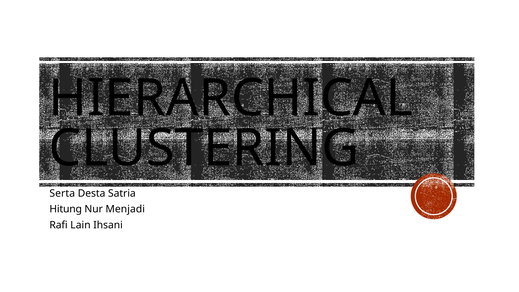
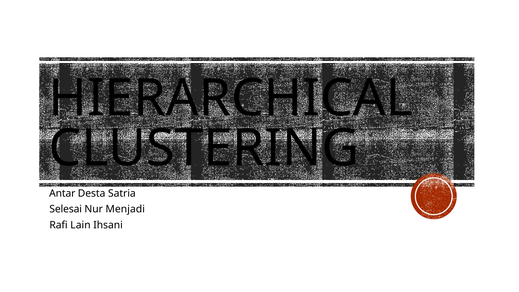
Serta: Serta -> Antar (62, 193)
Hitung: Hitung -> Selesai (66, 209)
